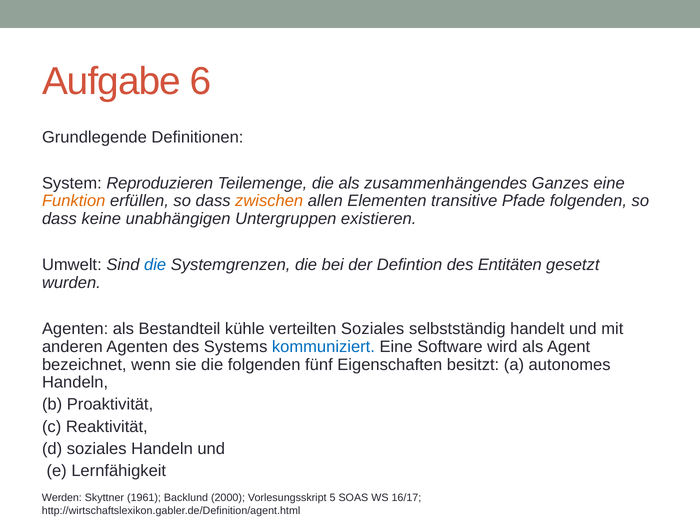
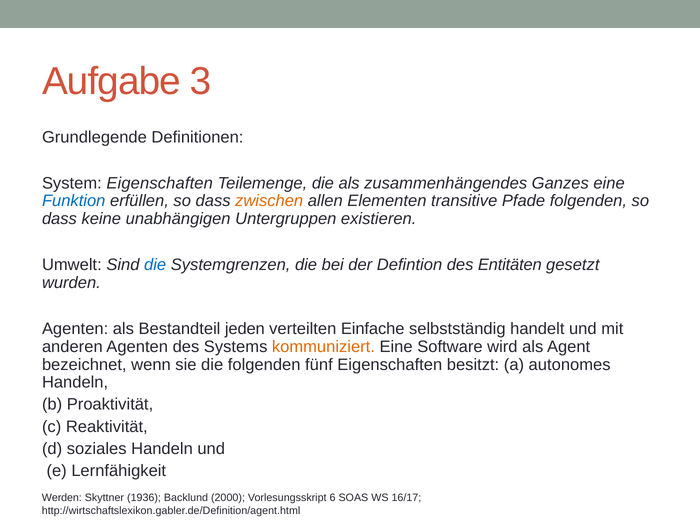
6: 6 -> 3 (201, 81)
System Reproduzieren: Reproduzieren -> Eigenschaften (160, 183)
Funktion colour: orange -> blue (74, 201)
kühle: kühle -> jeden (245, 329)
verteilten Soziales: Soziales -> Einfache (373, 329)
kommuniziert colour: blue -> orange (323, 347)
1961: 1961 -> 1936 (144, 498)
5: 5 -> 6 (333, 498)
